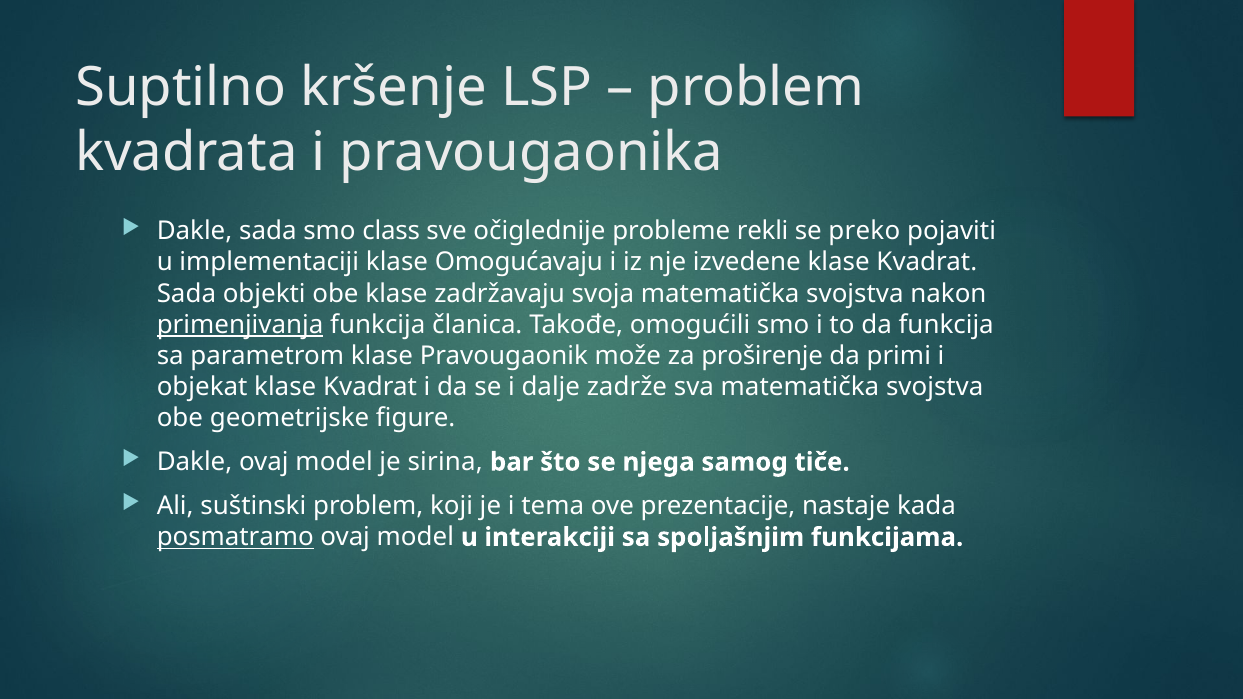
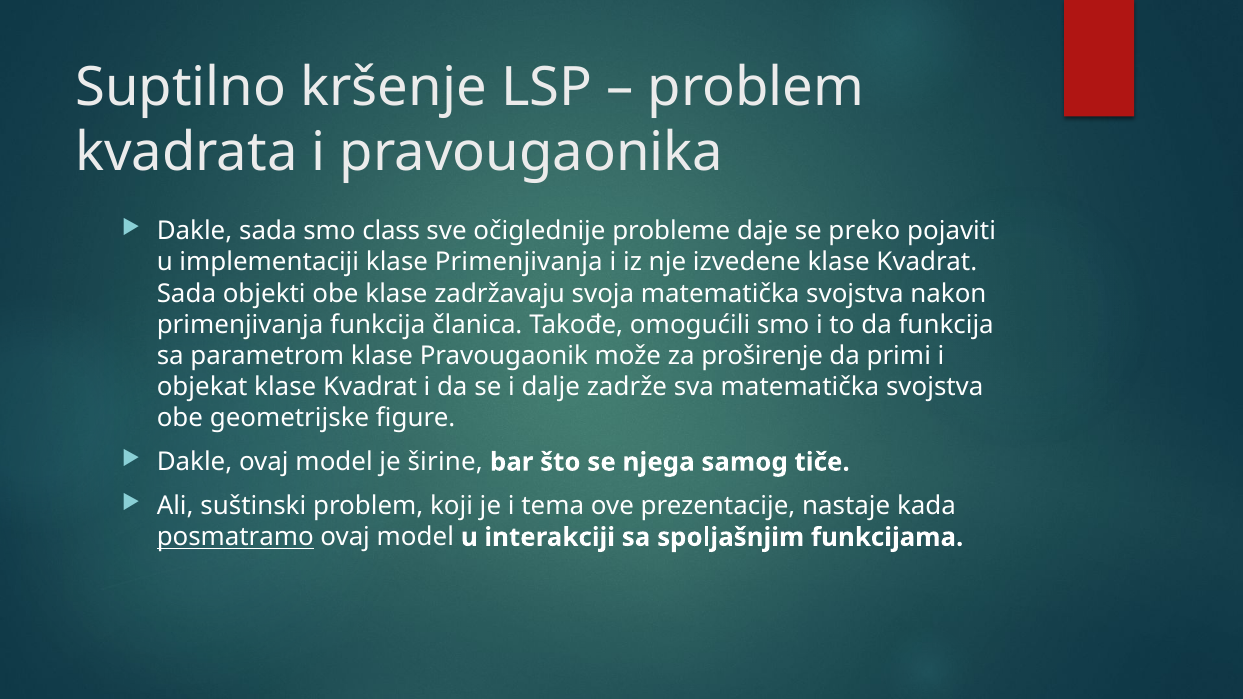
rekli: rekli -> daje (763, 231)
klase Omogućavaju: Omogućavaju -> Primenjivanja (519, 262)
primenjivanja underline: present -> none (240, 325)
sirina: sirina -> širine (445, 462)
